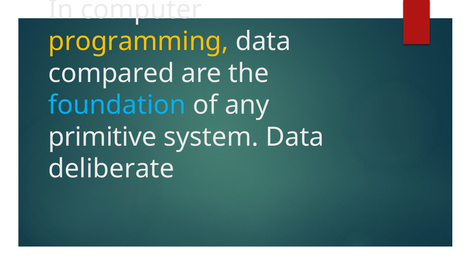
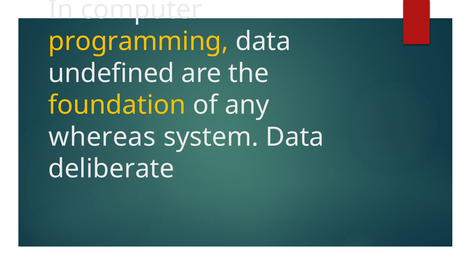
compared: compared -> undefined (111, 73)
foundation colour: light blue -> yellow (117, 105)
primitive: primitive -> whereas (102, 137)
